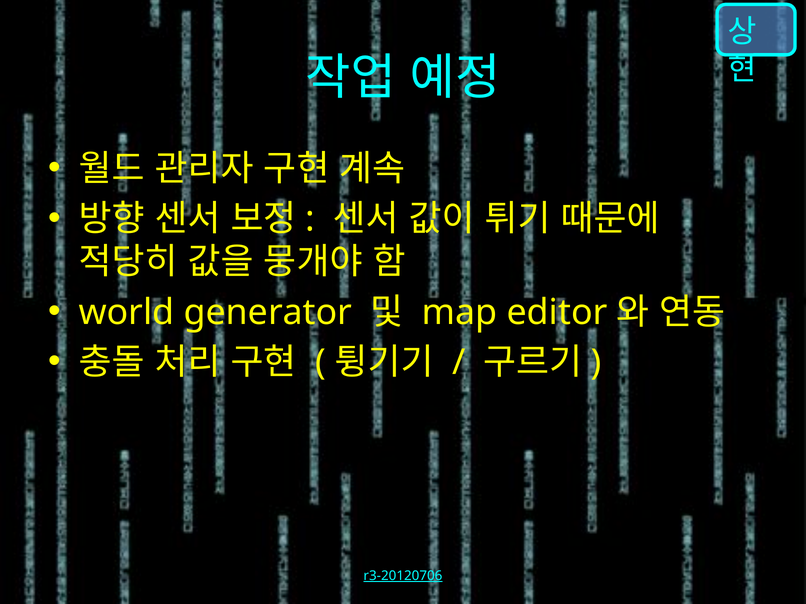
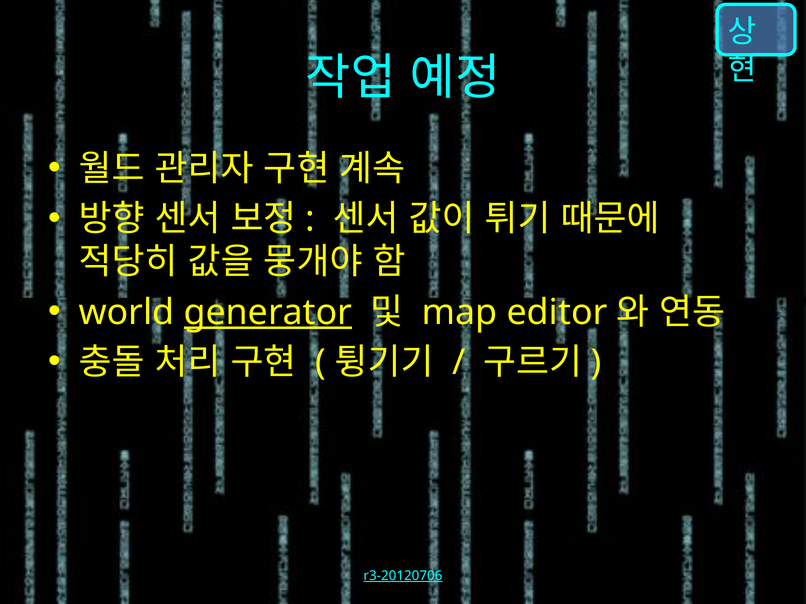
generator underline: none -> present (268, 313)
